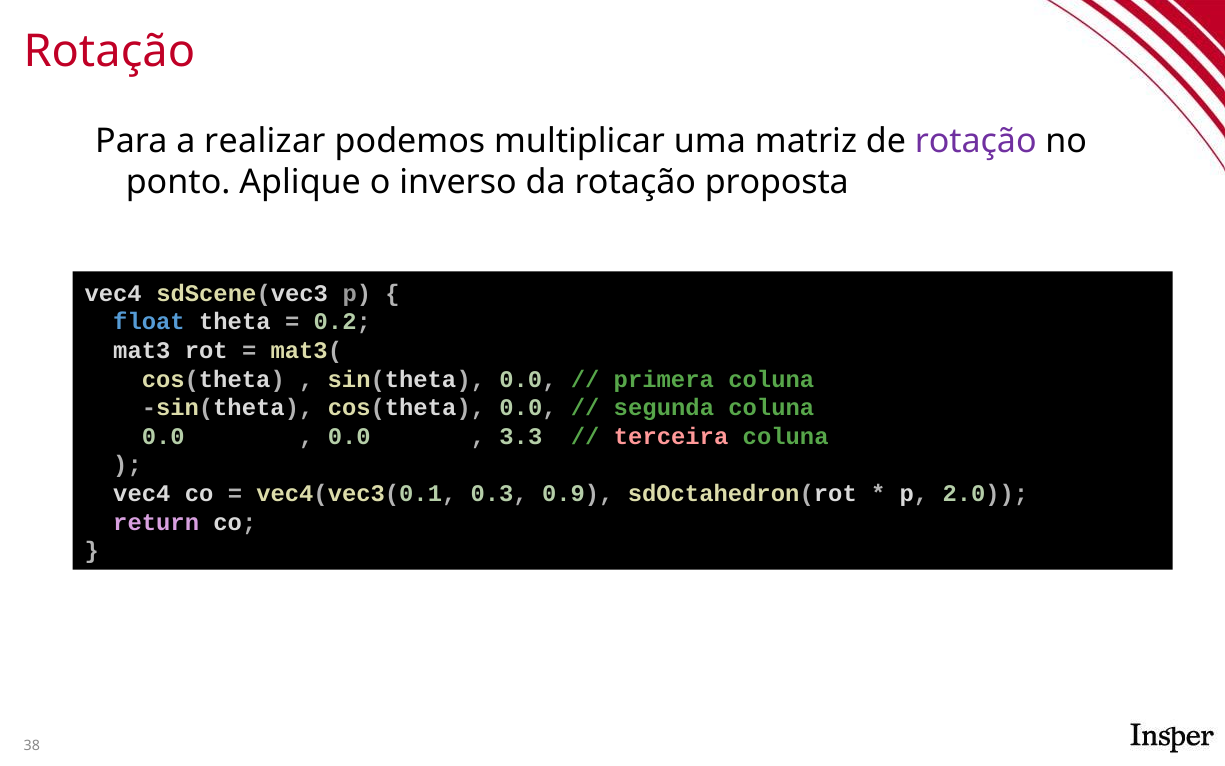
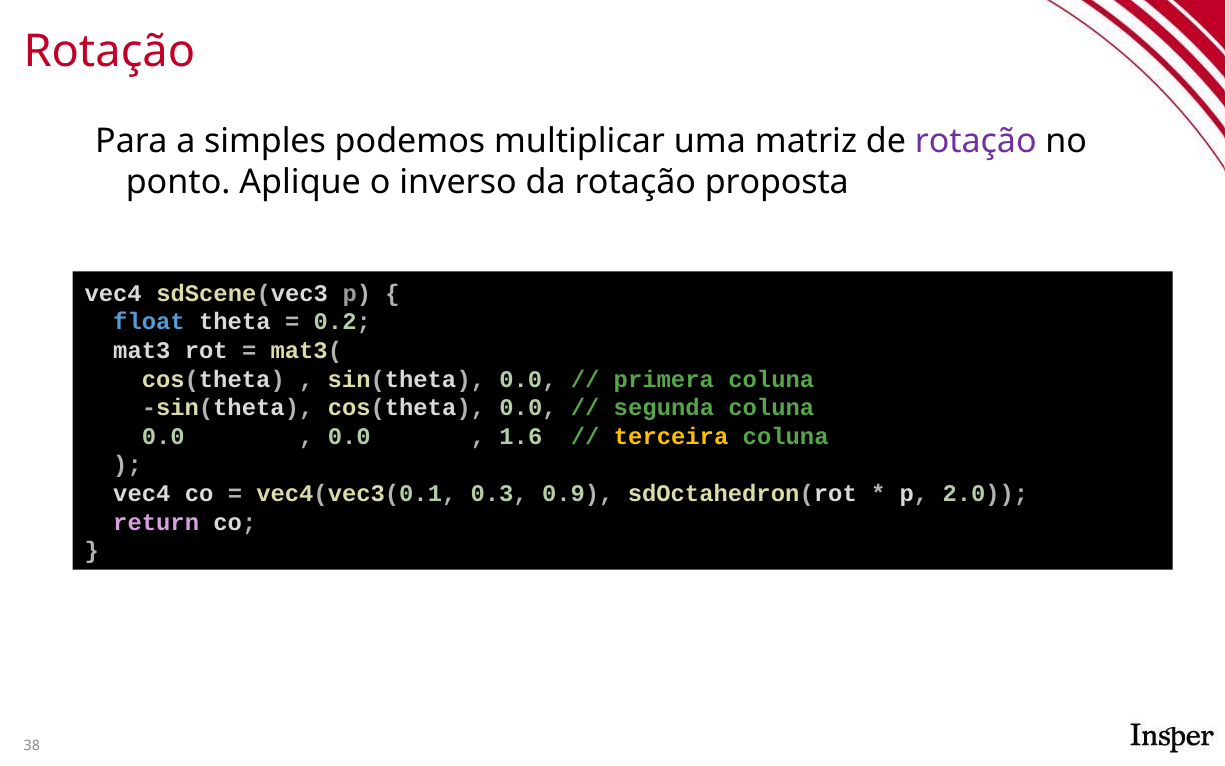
realizar: realizar -> simples (265, 141)
3.3: 3.3 -> 1.6 (521, 436)
terceira colour: pink -> yellow (671, 436)
